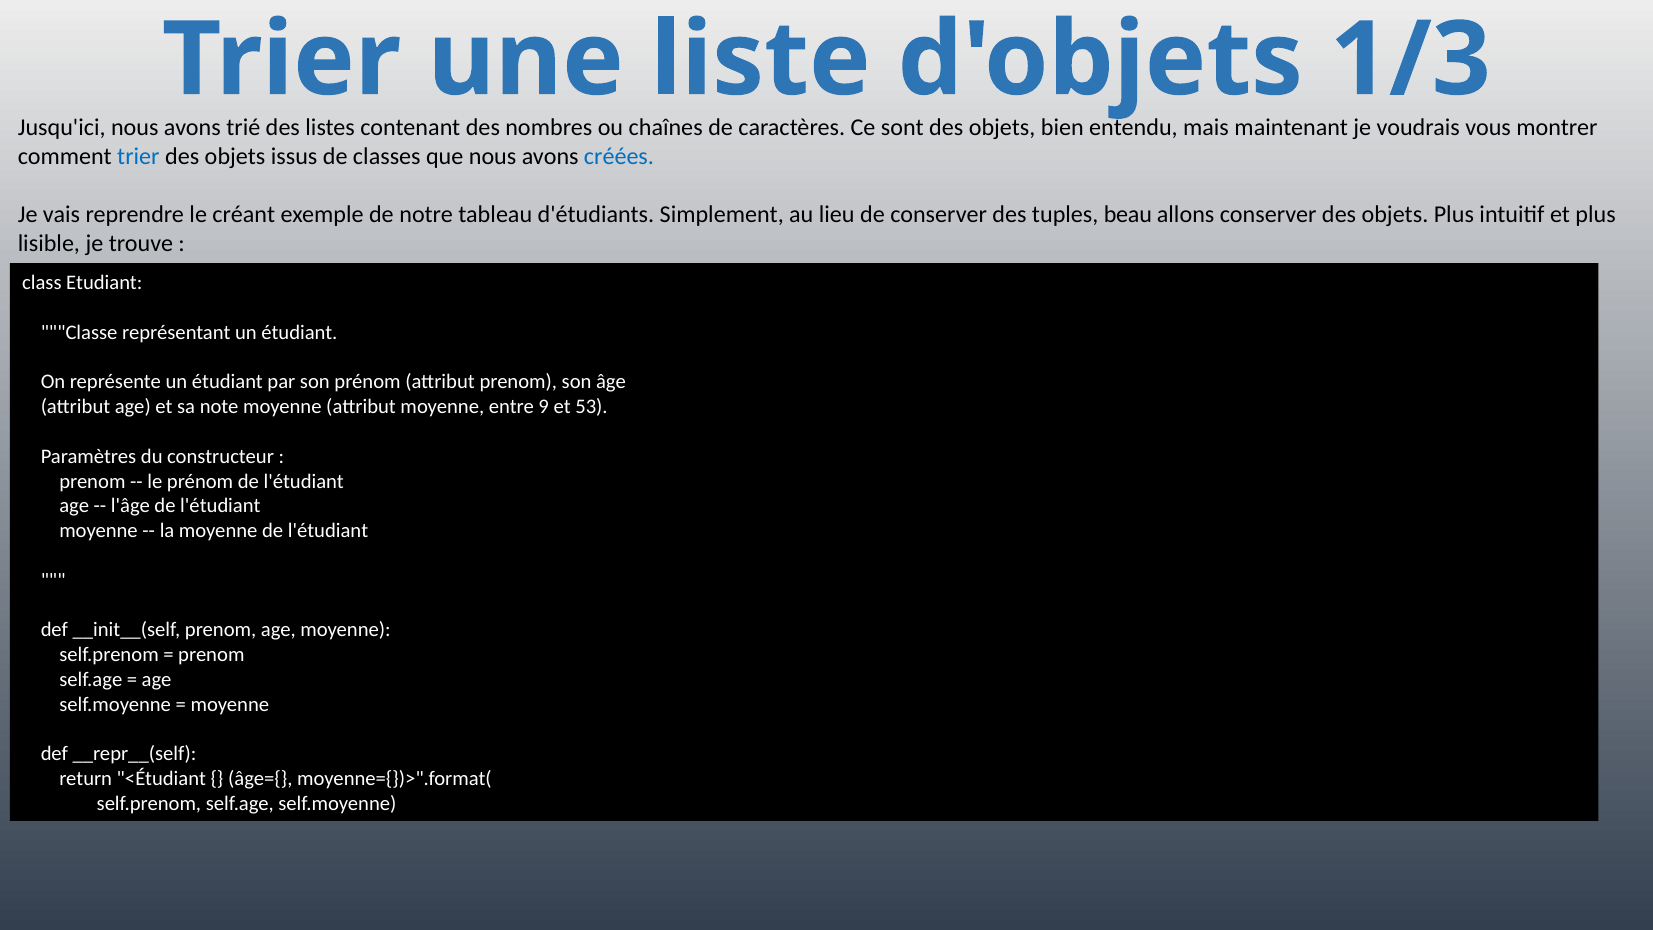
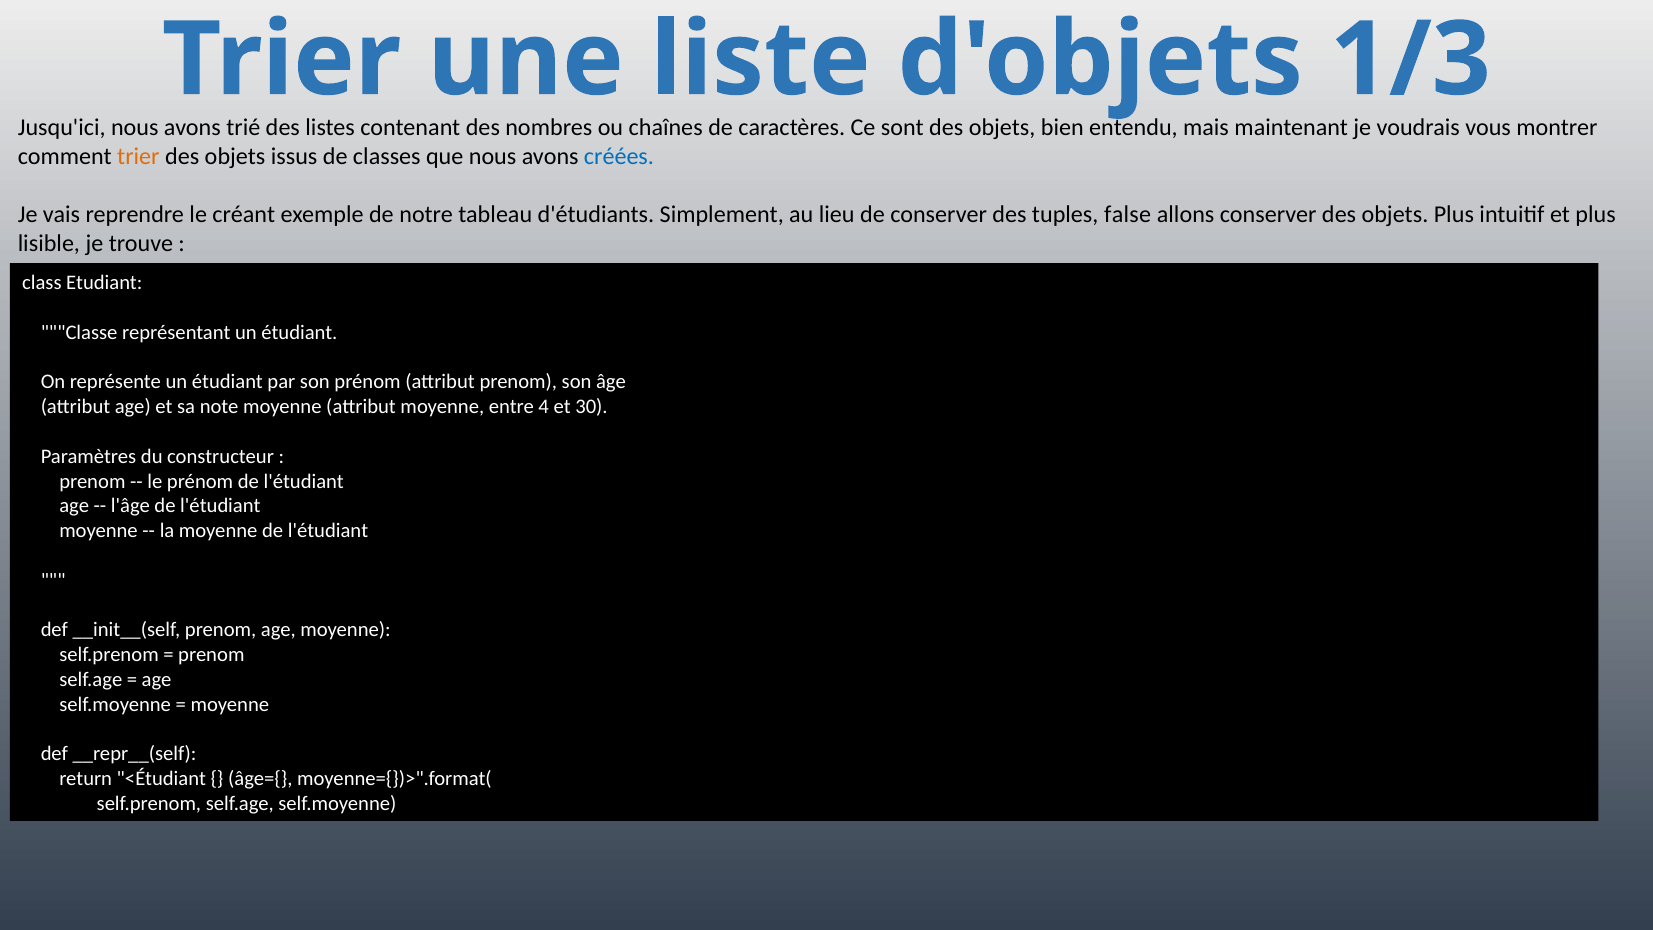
trier colour: blue -> orange (138, 156)
beau: beau -> false (1128, 214)
9: 9 -> 4 (544, 407)
53: 53 -> 30 (591, 407)
